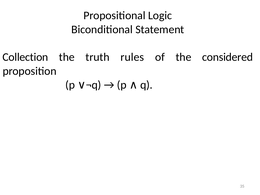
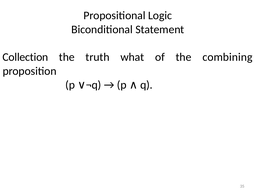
rules: rules -> what (132, 57)
considered: considered -> combining (227, 57)
